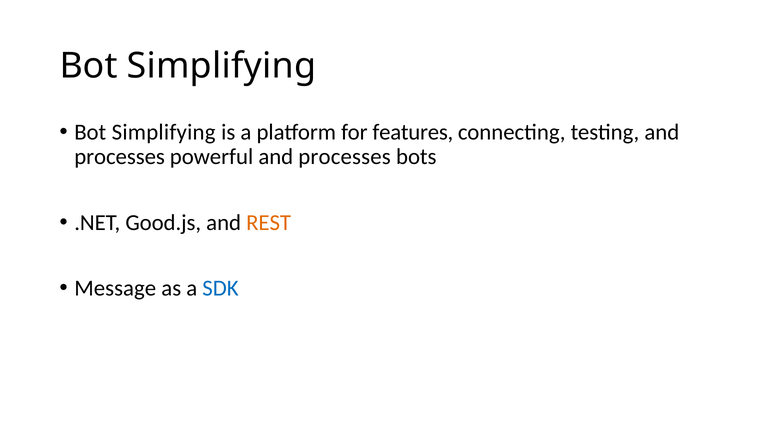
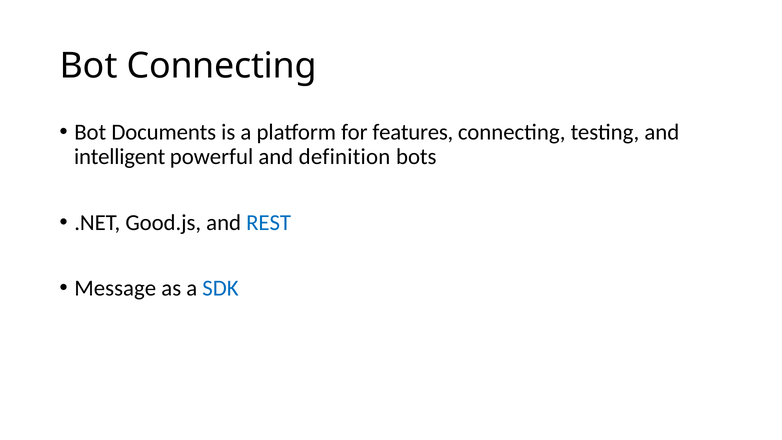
Simplifying: Simplifying -> Connecting (222, 66)
Simplifying: Simplifying -> Documents (164, 132)
processes: processes -> intelligent (120, 157)
powerful and processes: processes -> definition (344, 157)
REST colour: orange -> blue (269, 222)
